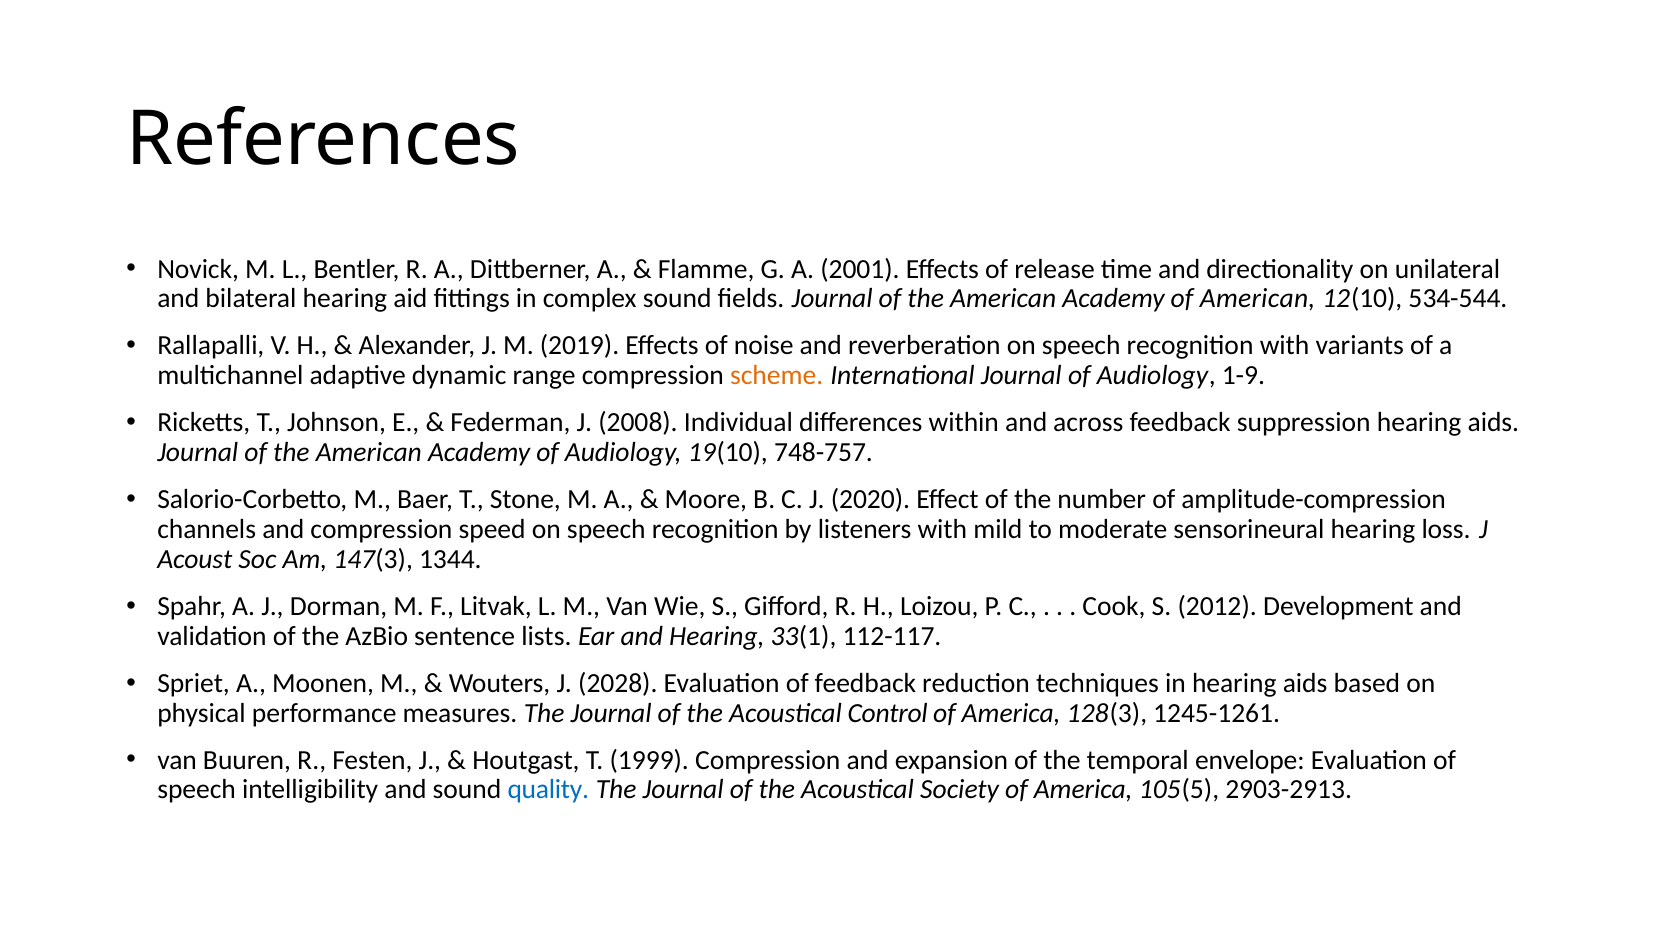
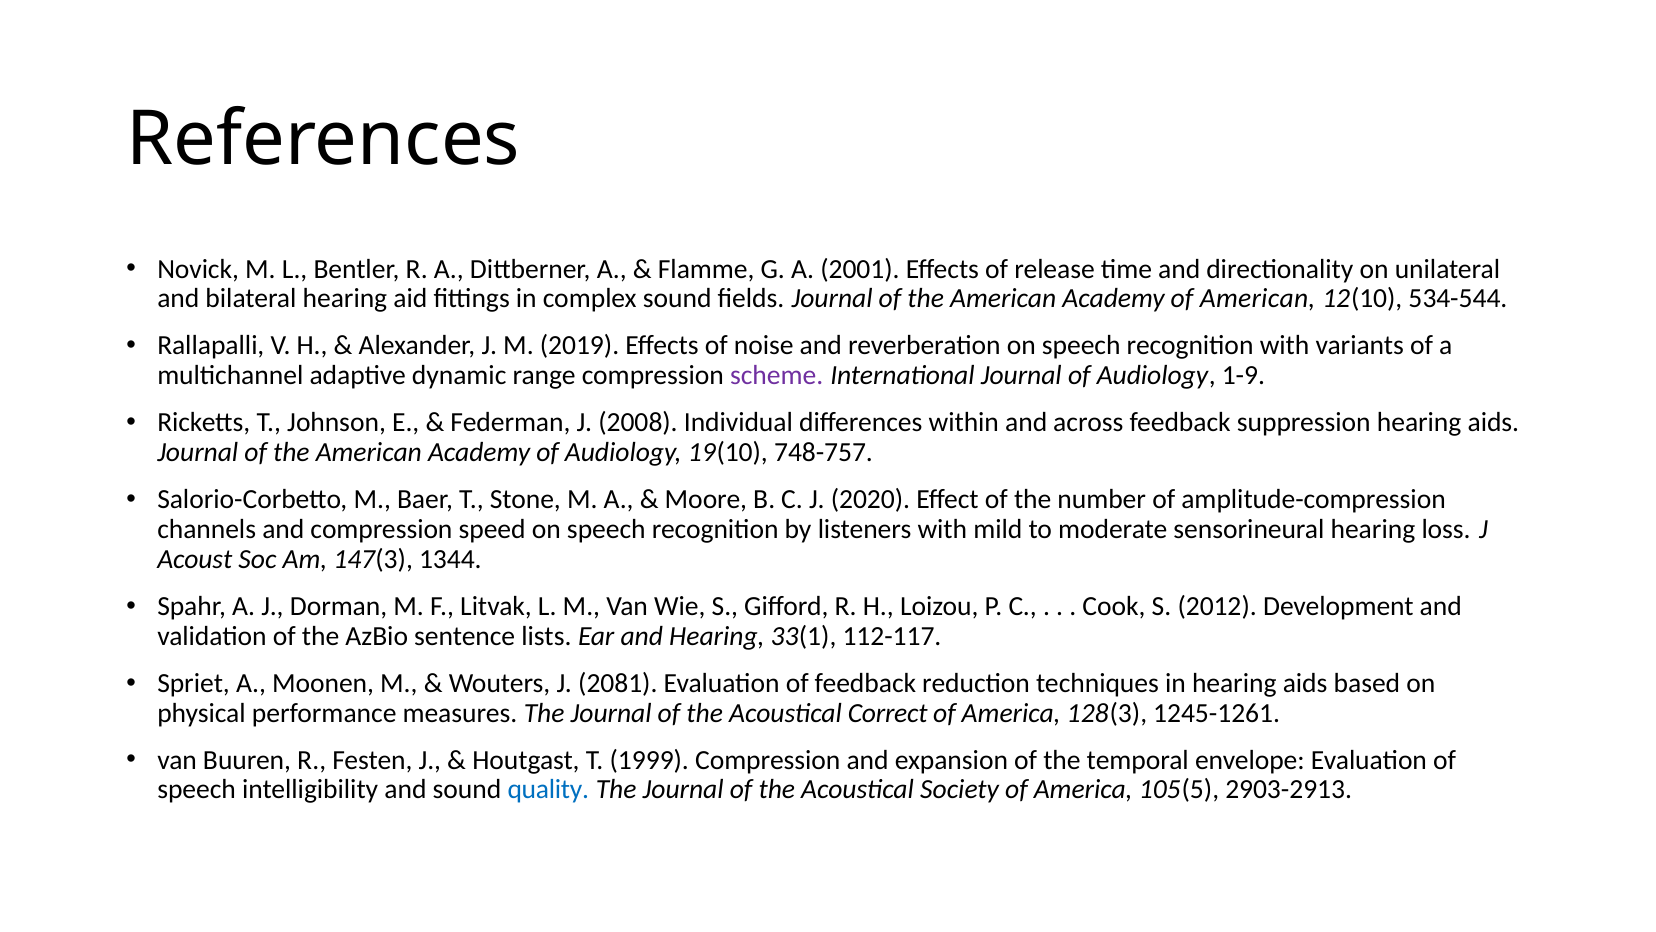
scheme colour: orange -> purple (777, 375)
2028: 2028 -> 2081 (618, 683)
Control: Control -> Correct (888, 713)
